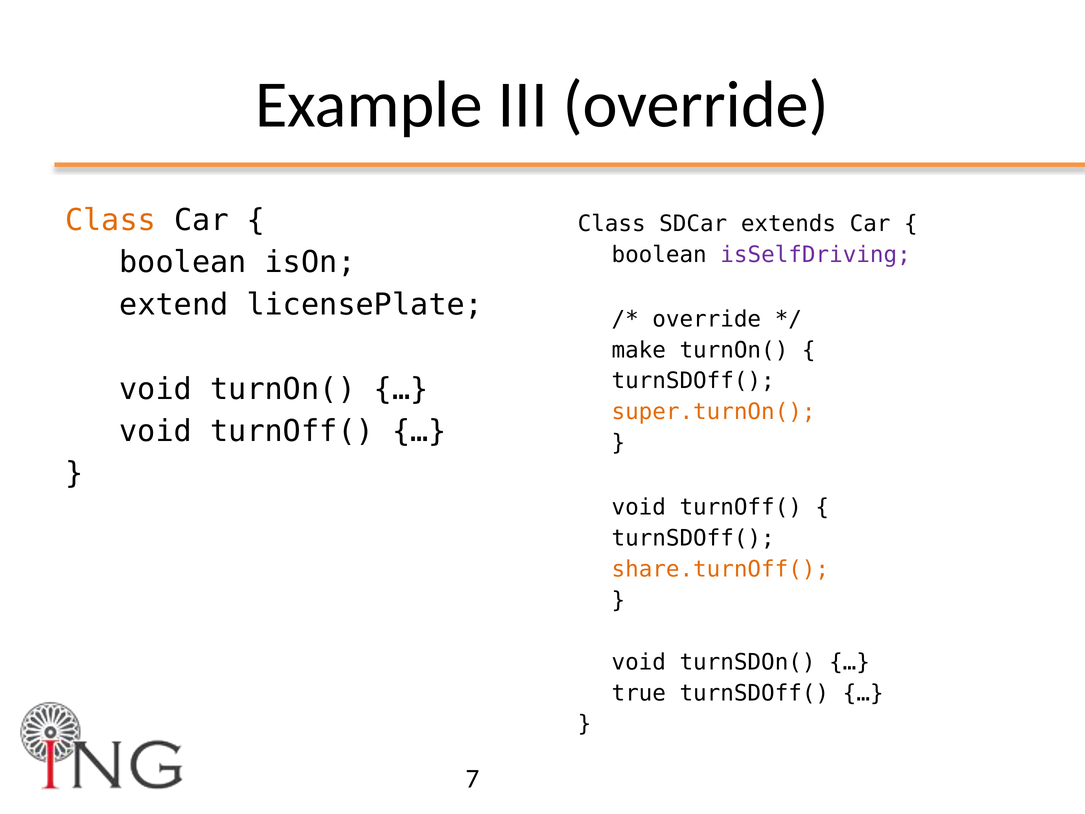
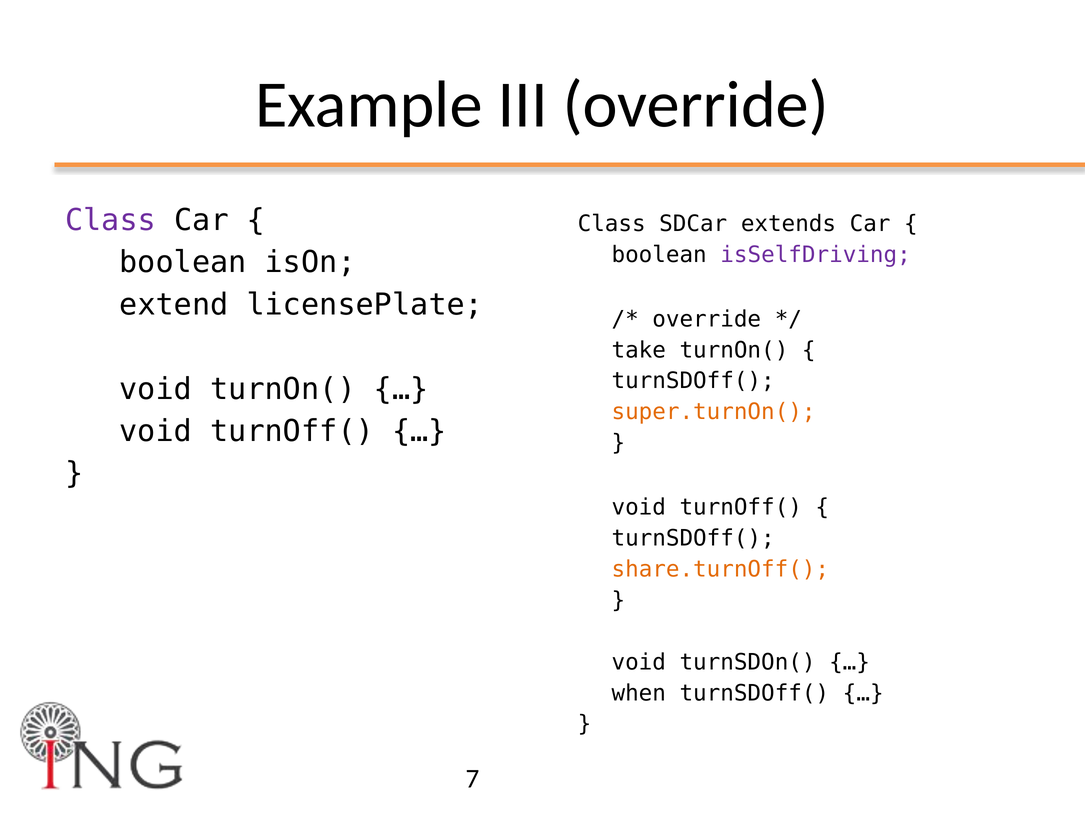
Class colour: orange -> purple (111, 220)
make: make -> take (639, 350)
true: true -> when (639, 693)
